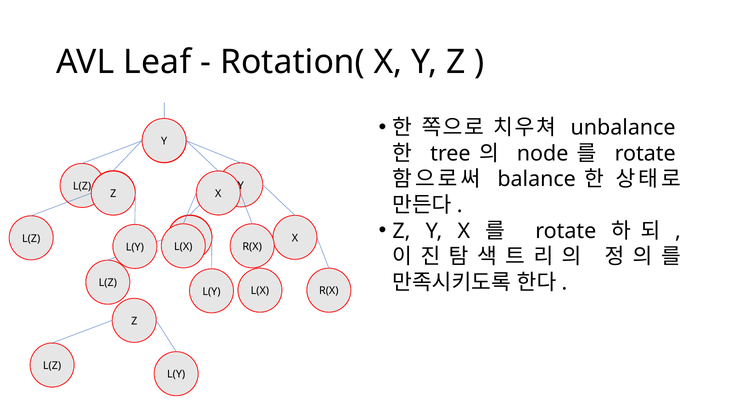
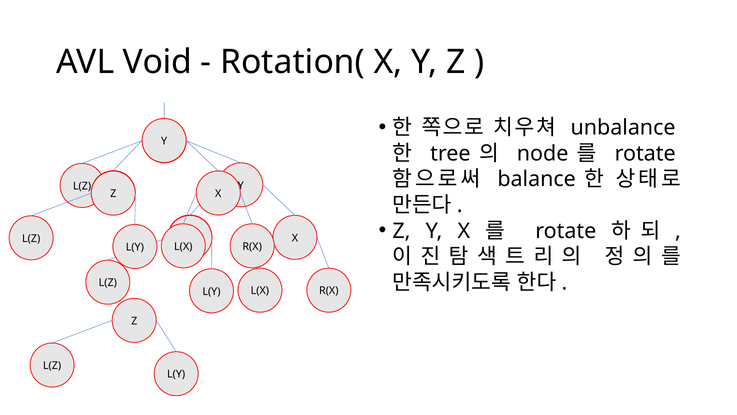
Leaf: Leaf -> Void (158, 62)
